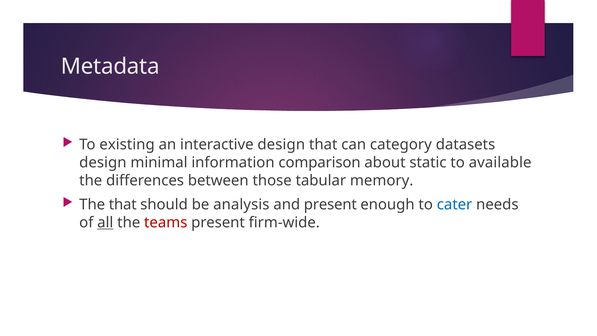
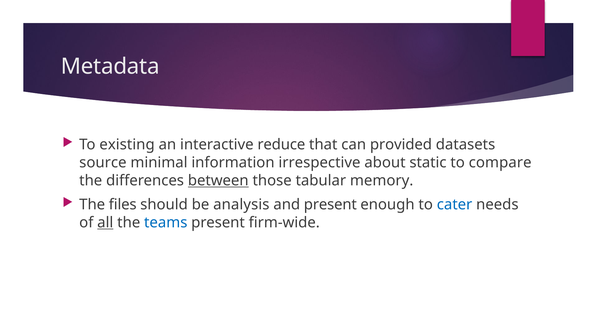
interactive design: design -> reduce (281, 145)
category: category -> provided (401, 145)
design: design -> source (103, 163)
comparison: comparison -> irrespective (319, 163)
available: available -> compare (500, 163)
between underline: none -> present (218, 180)
The that: that -> files (123, 205)
teams colour: red -> blue (166, 222)
